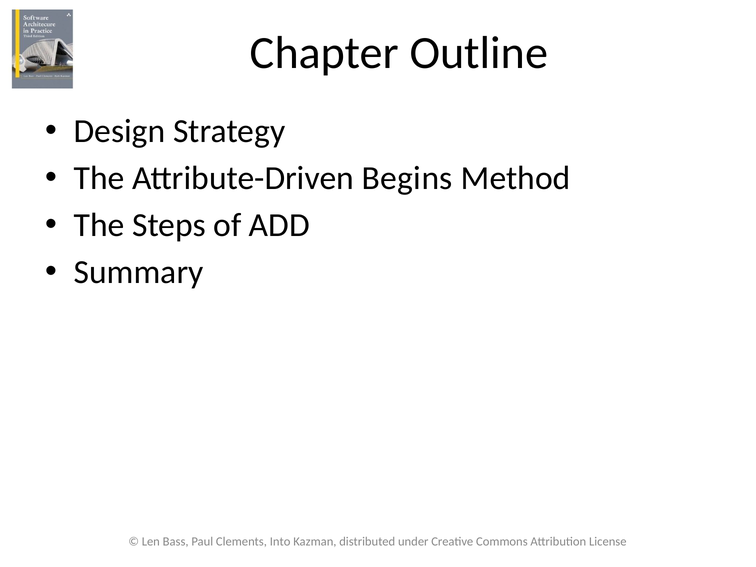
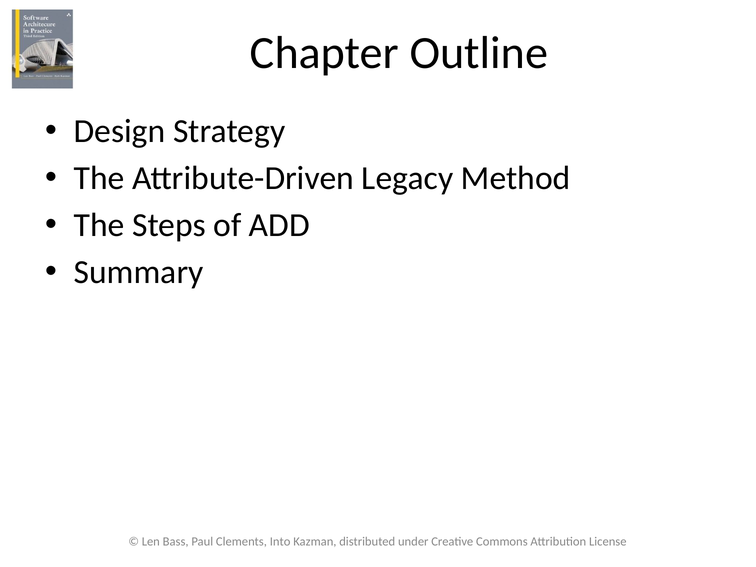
Begins: Begins -> Legacy (407, 178)
